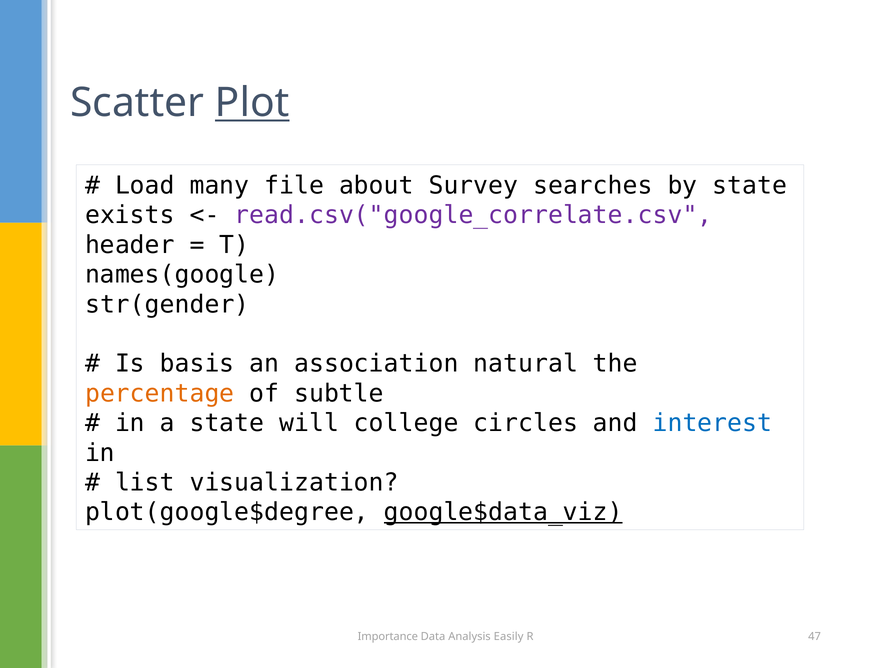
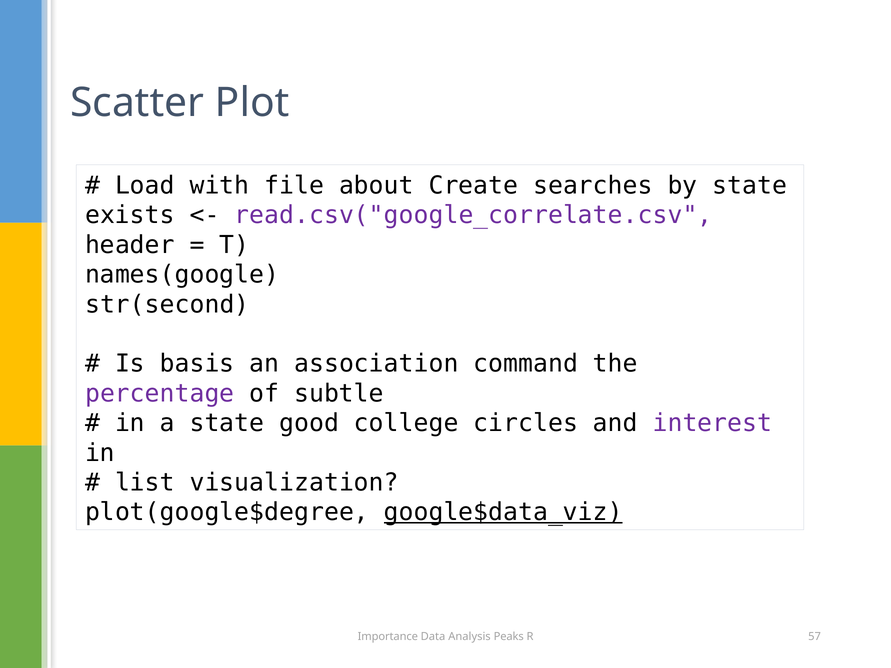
Plot underline: present -> none (252, 103)
many: many -> with (219, 186)
Survey: Survey -> Create (473, 186)
str(gender: str(gender -> str(second (167, 305)
natural: natural -> command (526, 364)
percentage colour: orange -> purple (160, 394)
will: will -> good (309, 423)
interest colour: blue -> purple (712, 423)
Easily: Easily -> Peaks (509, 637)
47: 47 -> 57 (815, 637)
